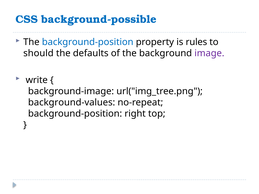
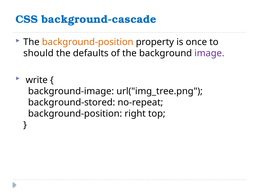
background-possible: background-possible -> background-cascade (99, 19)
background-position colour: blue -> orange (88, 42)
rules: rules -> once (196, 42)
background-values: background-values -> background-stored (72, 102)
